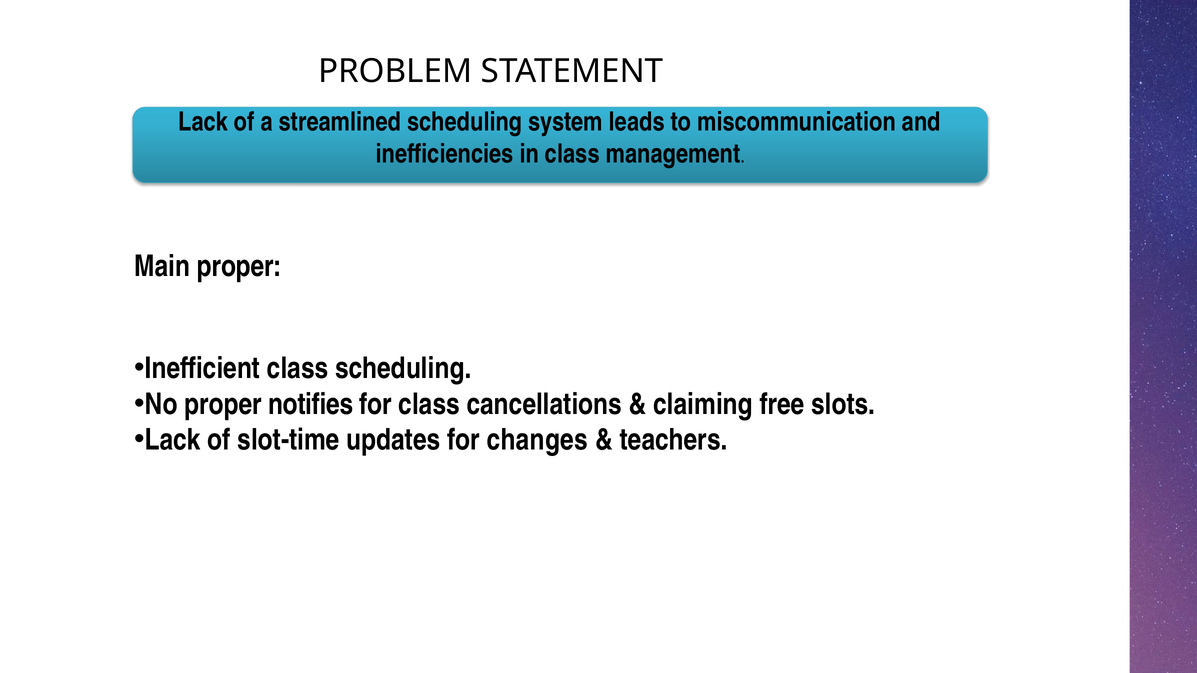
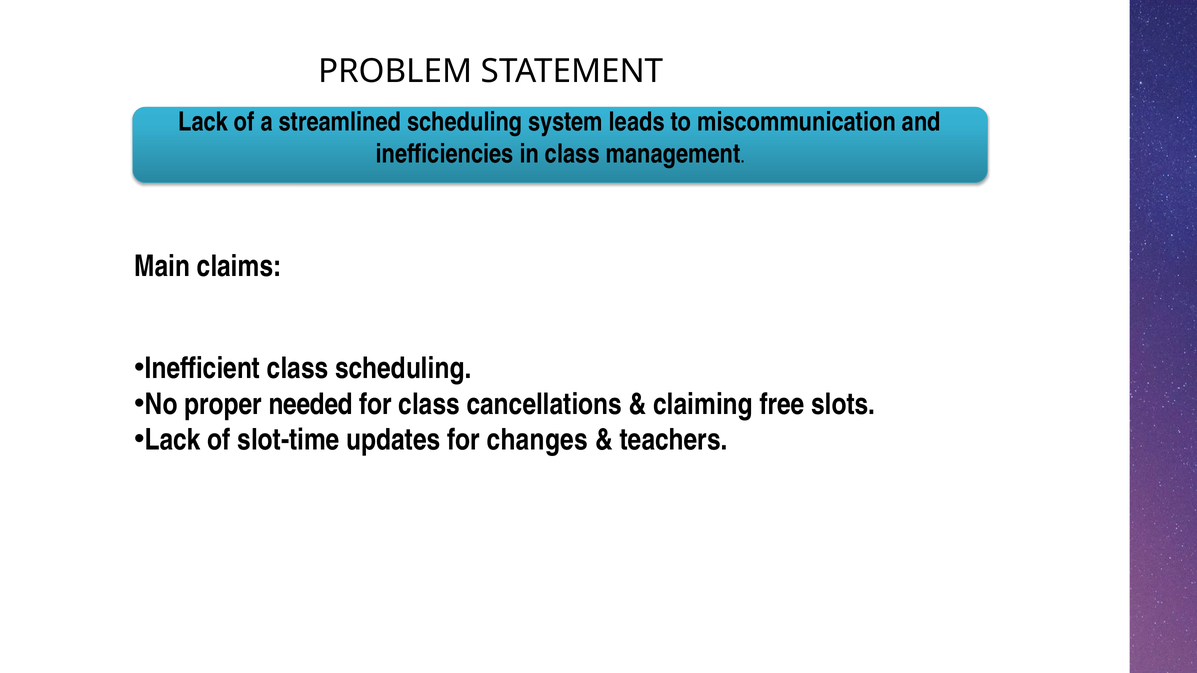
Main proper: proper -> claims (239, 267)
notifies: notifies -> needed (311, 404)
